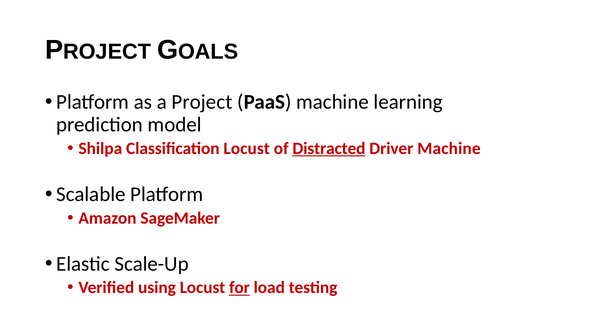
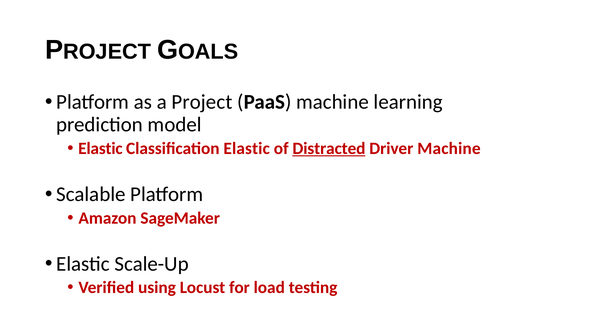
Shilpa: Shilpa -> Elastic (100, 148)
Classification Locust: Locust -> Elastic (247, 148)
for underline: present -> none (239, 288)
